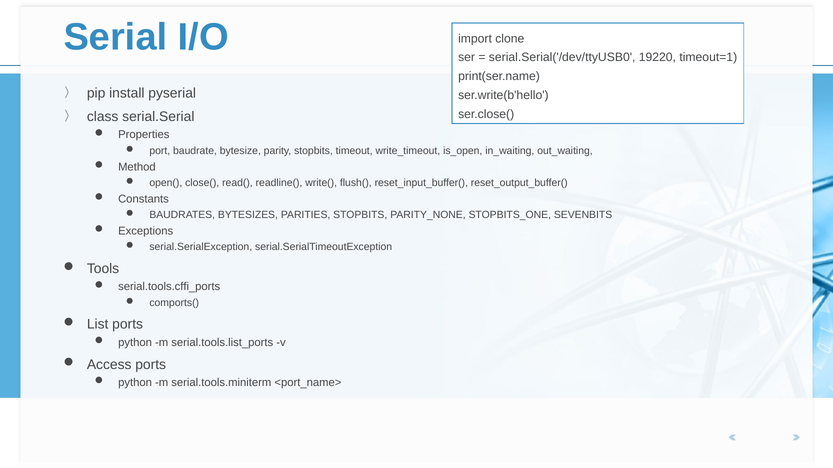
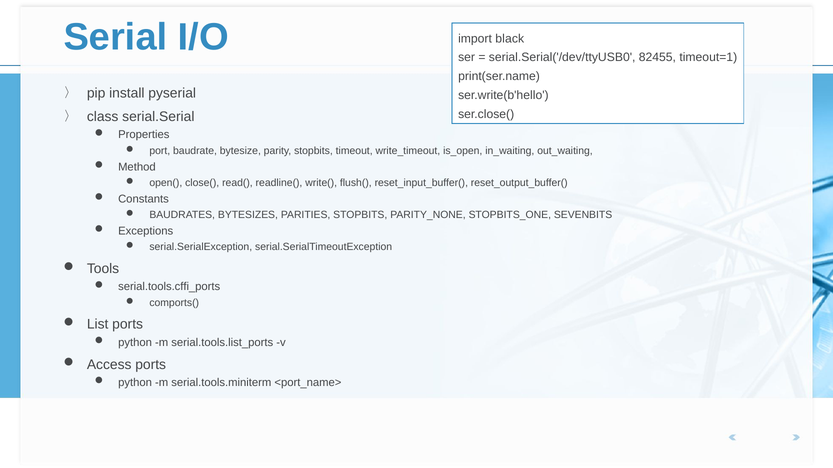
clone: clone -> black (510, 39)
19220: 19220 -> 82455 (657, 57)
